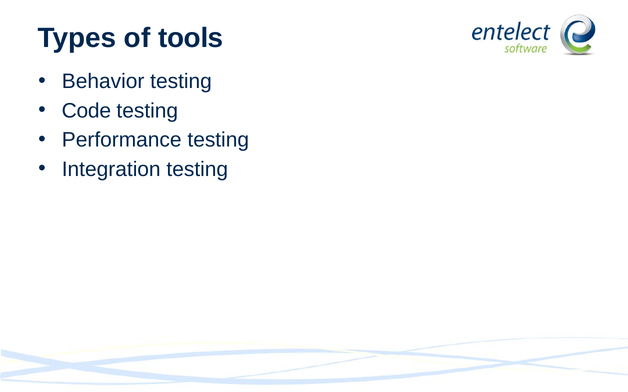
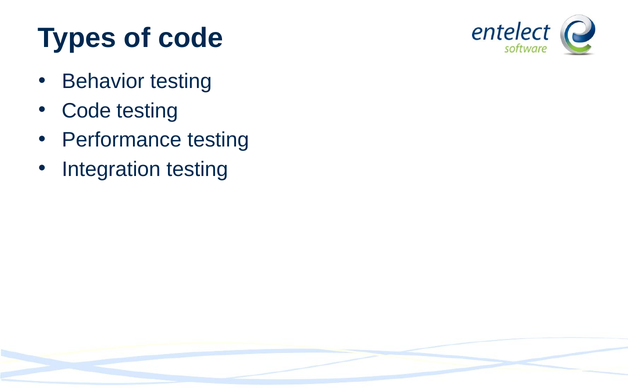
of tools: tools -> code (191, 38)
